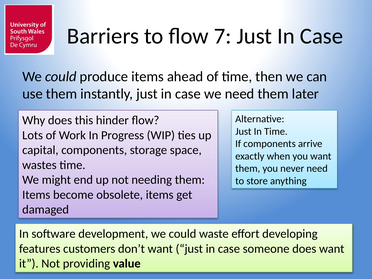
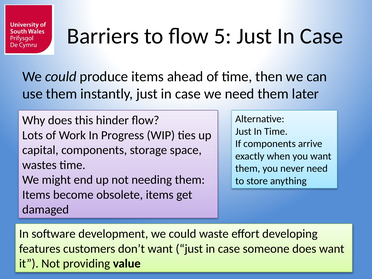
7: 7 -> 5 (223, 36)
